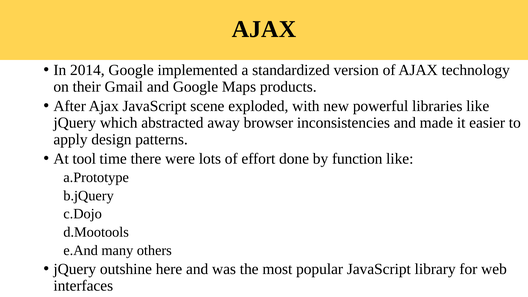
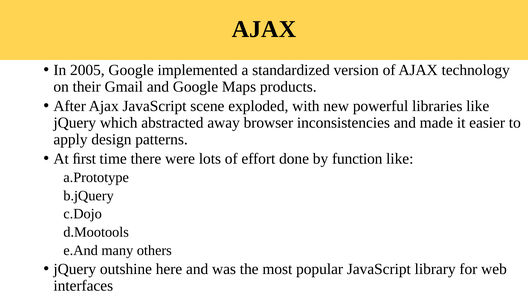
2014: 2014 -> 2005 (87, 70)
tool: tool -> ﬁrst (84, 159)
